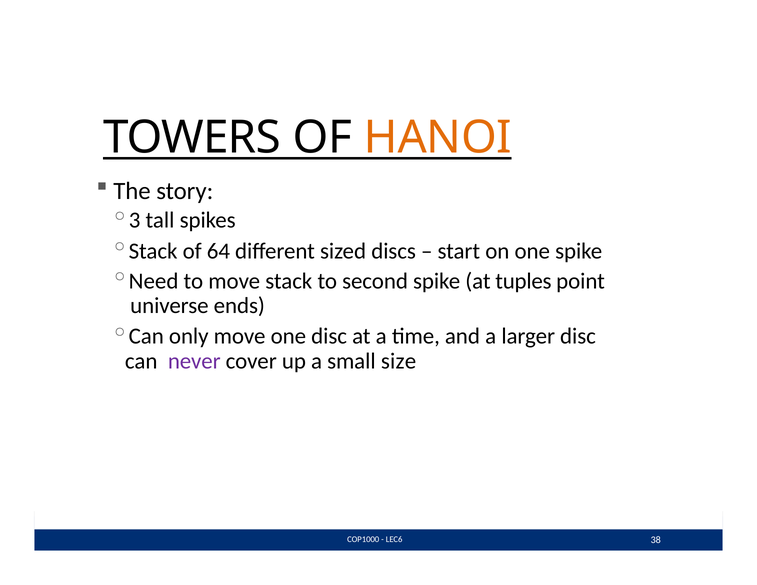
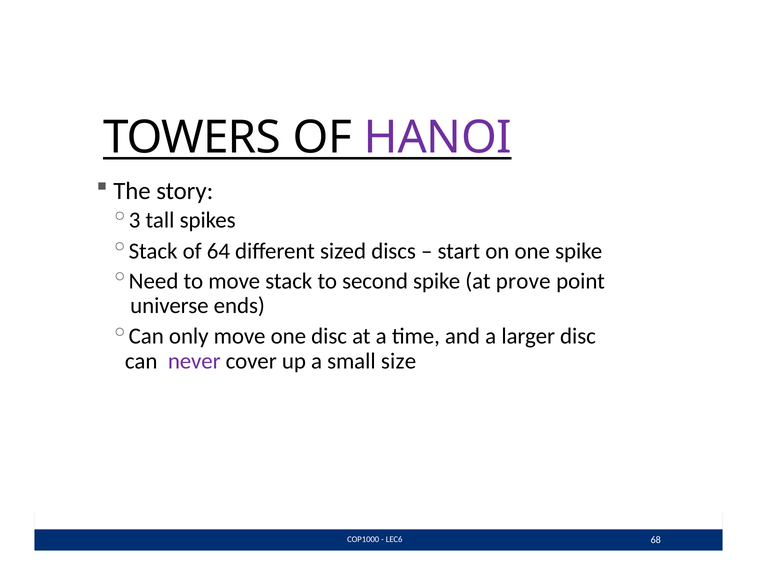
HANOI colour: orange -> purple (438, 137)
tuples: tuples -> prove (523, 281)
38: 38 -> 68 (656, 540)
